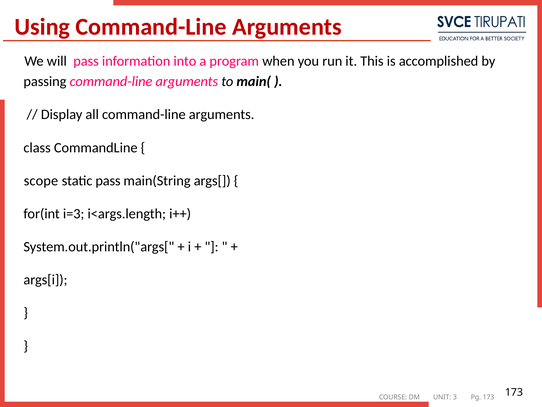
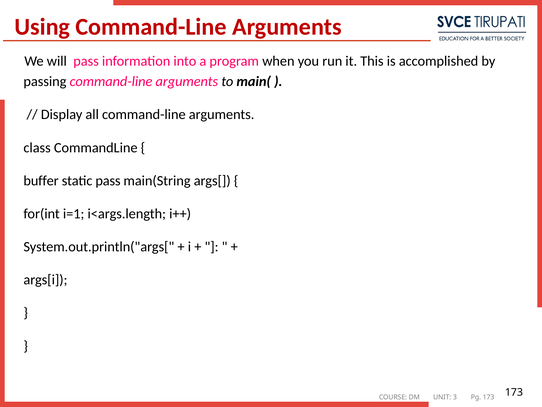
scope: scope -> buffer (41, 180)
i=3: i=3 -> i=1 (74, 213)
